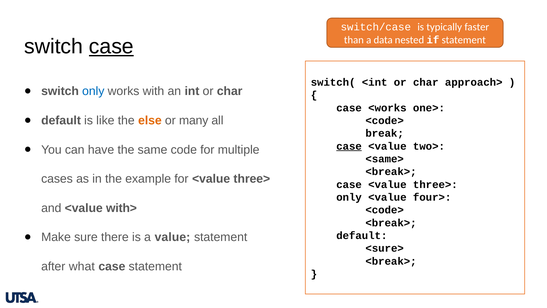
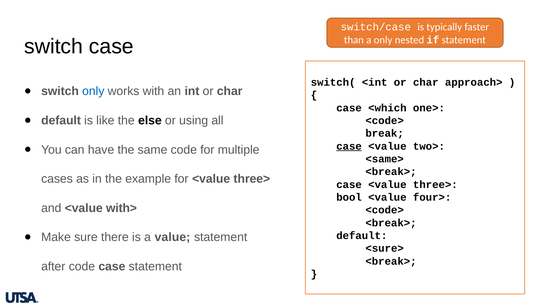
a data: data -> only (383, 40)
case underline: present -> none (111, 46)
<works: <works -> <which (387, 108)
else colour: orange -> black (150, 120)
many: many -> using (194, 120)
only: only -> bool (349, 197)
after what: what -> code (82, 266)
